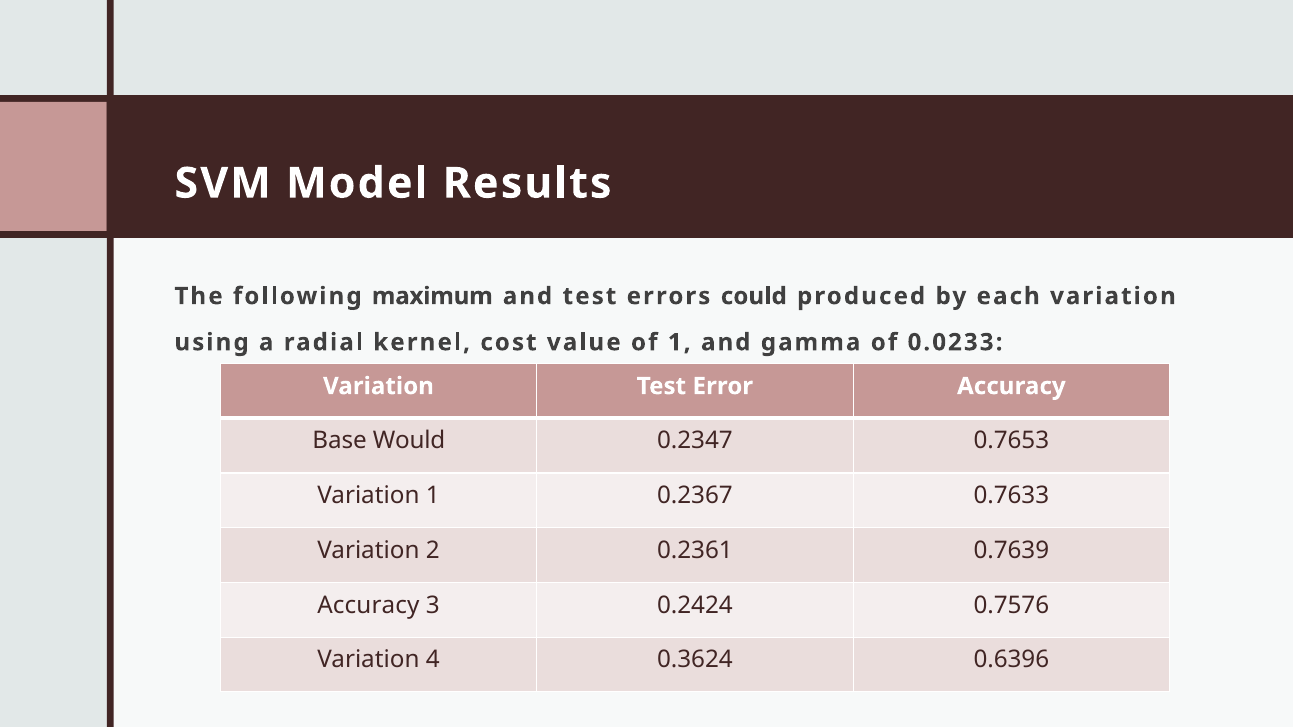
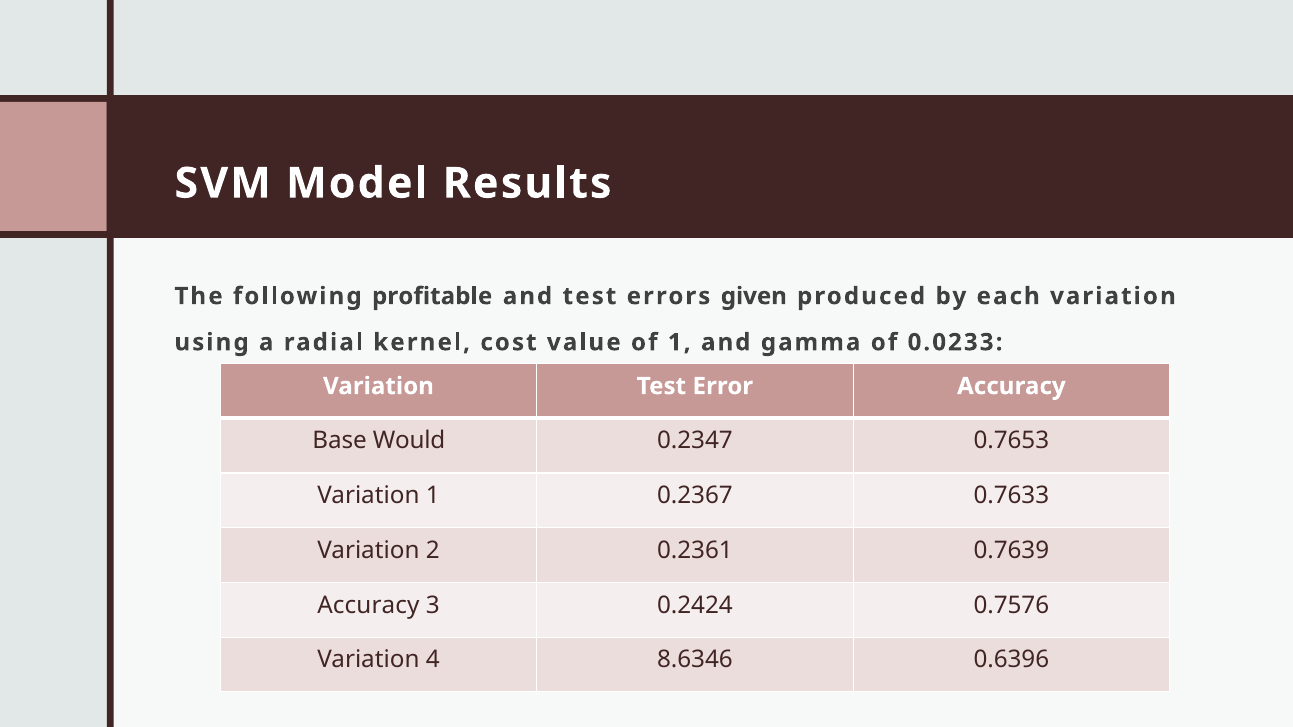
maximum: maximum -> profitable (432, 296)
could: could -> given (754, 296)
0.3624: 0.3624 -> 8.6346 (695, 660)
